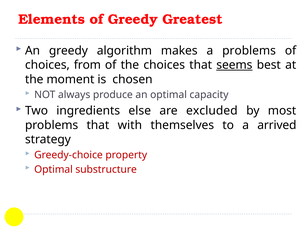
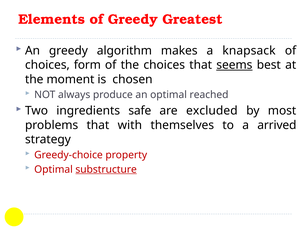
a problems: problems -> knapsack (249, 50)
from: from -> form (87, 65)
capacity: capacity -> reached (209, 94)
else: else -> safe (140, 110)
substructure underline: none -> present (106, 169)
